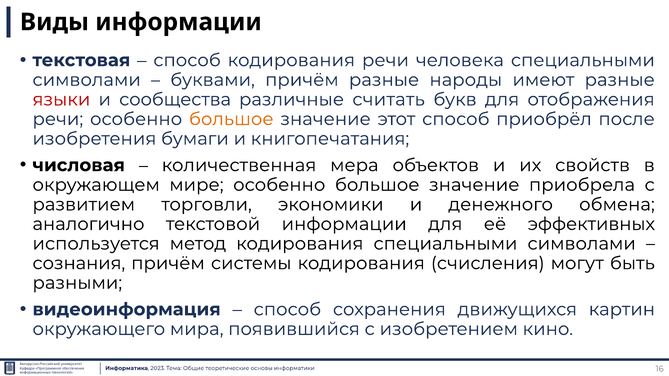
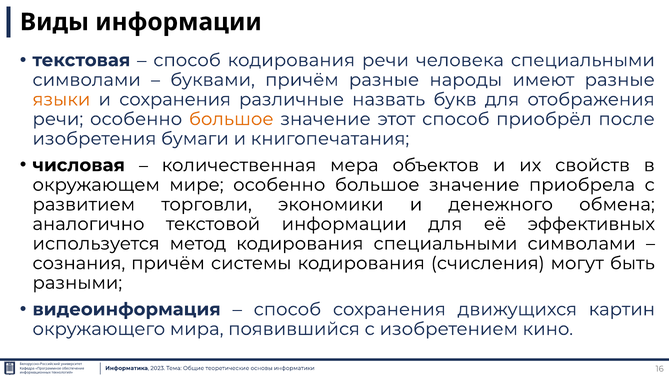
языки colour: red -> orange (61, 100)
и сообщества: сообщества -> сохранения (175, 100)
считать: считать -> назвать (389, 100)
